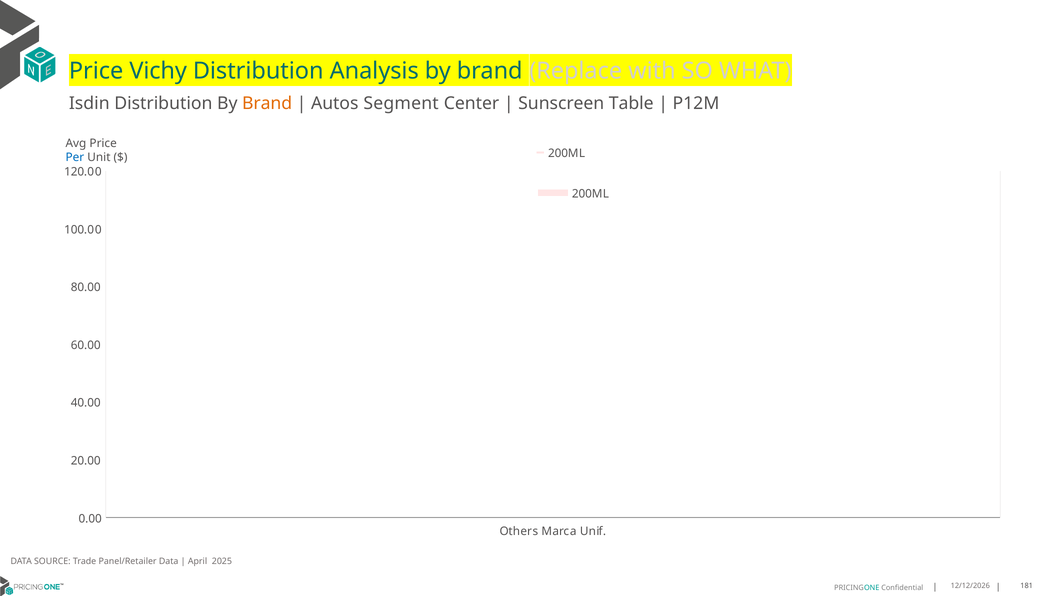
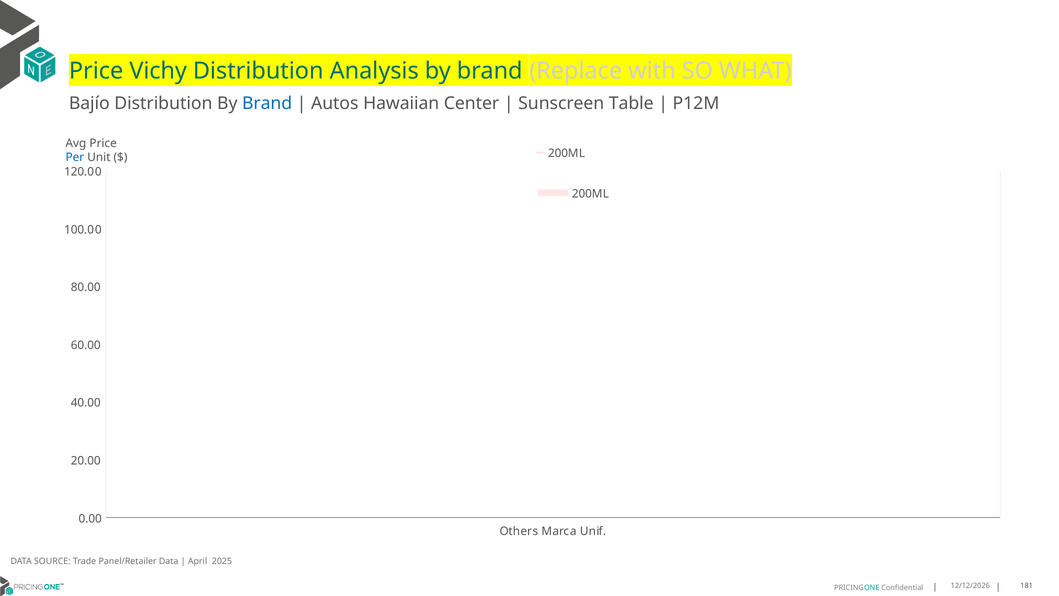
Isdin: Isdin -> Bajío (89, 103)
Brand colour: orange -> blue (267, 103)
Segment: Segment -> Hawaiian (401, 103)
